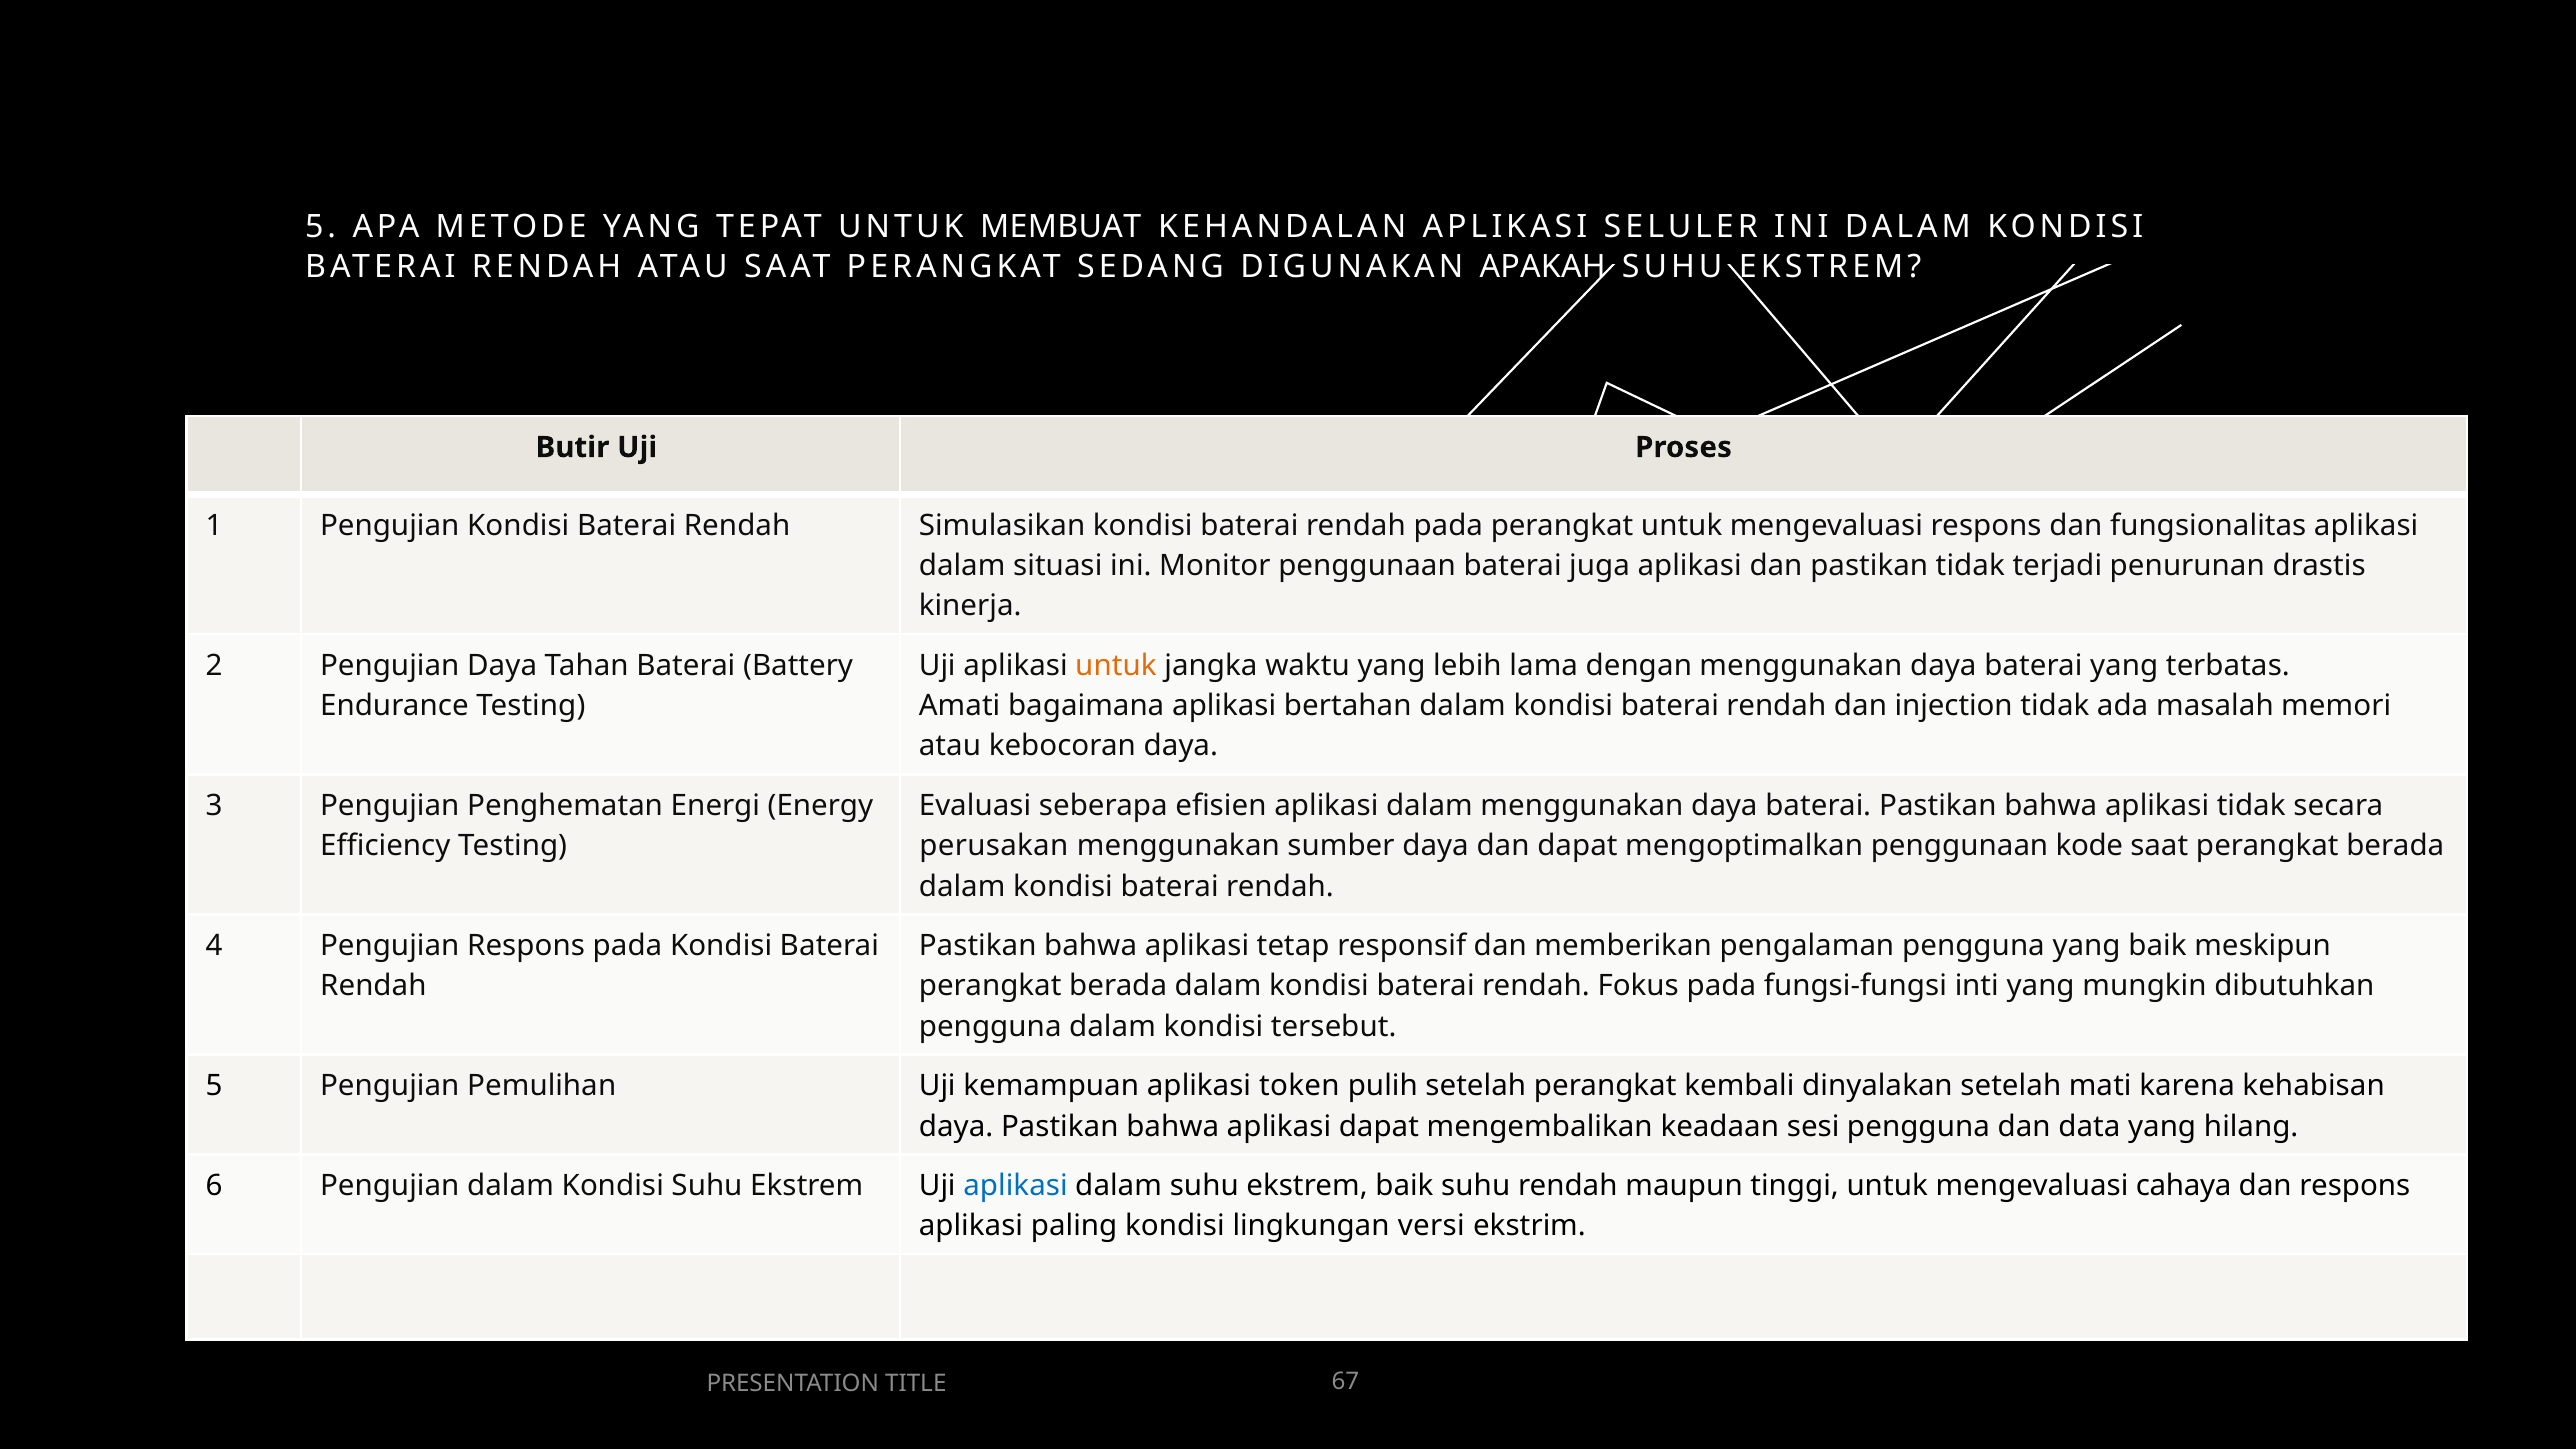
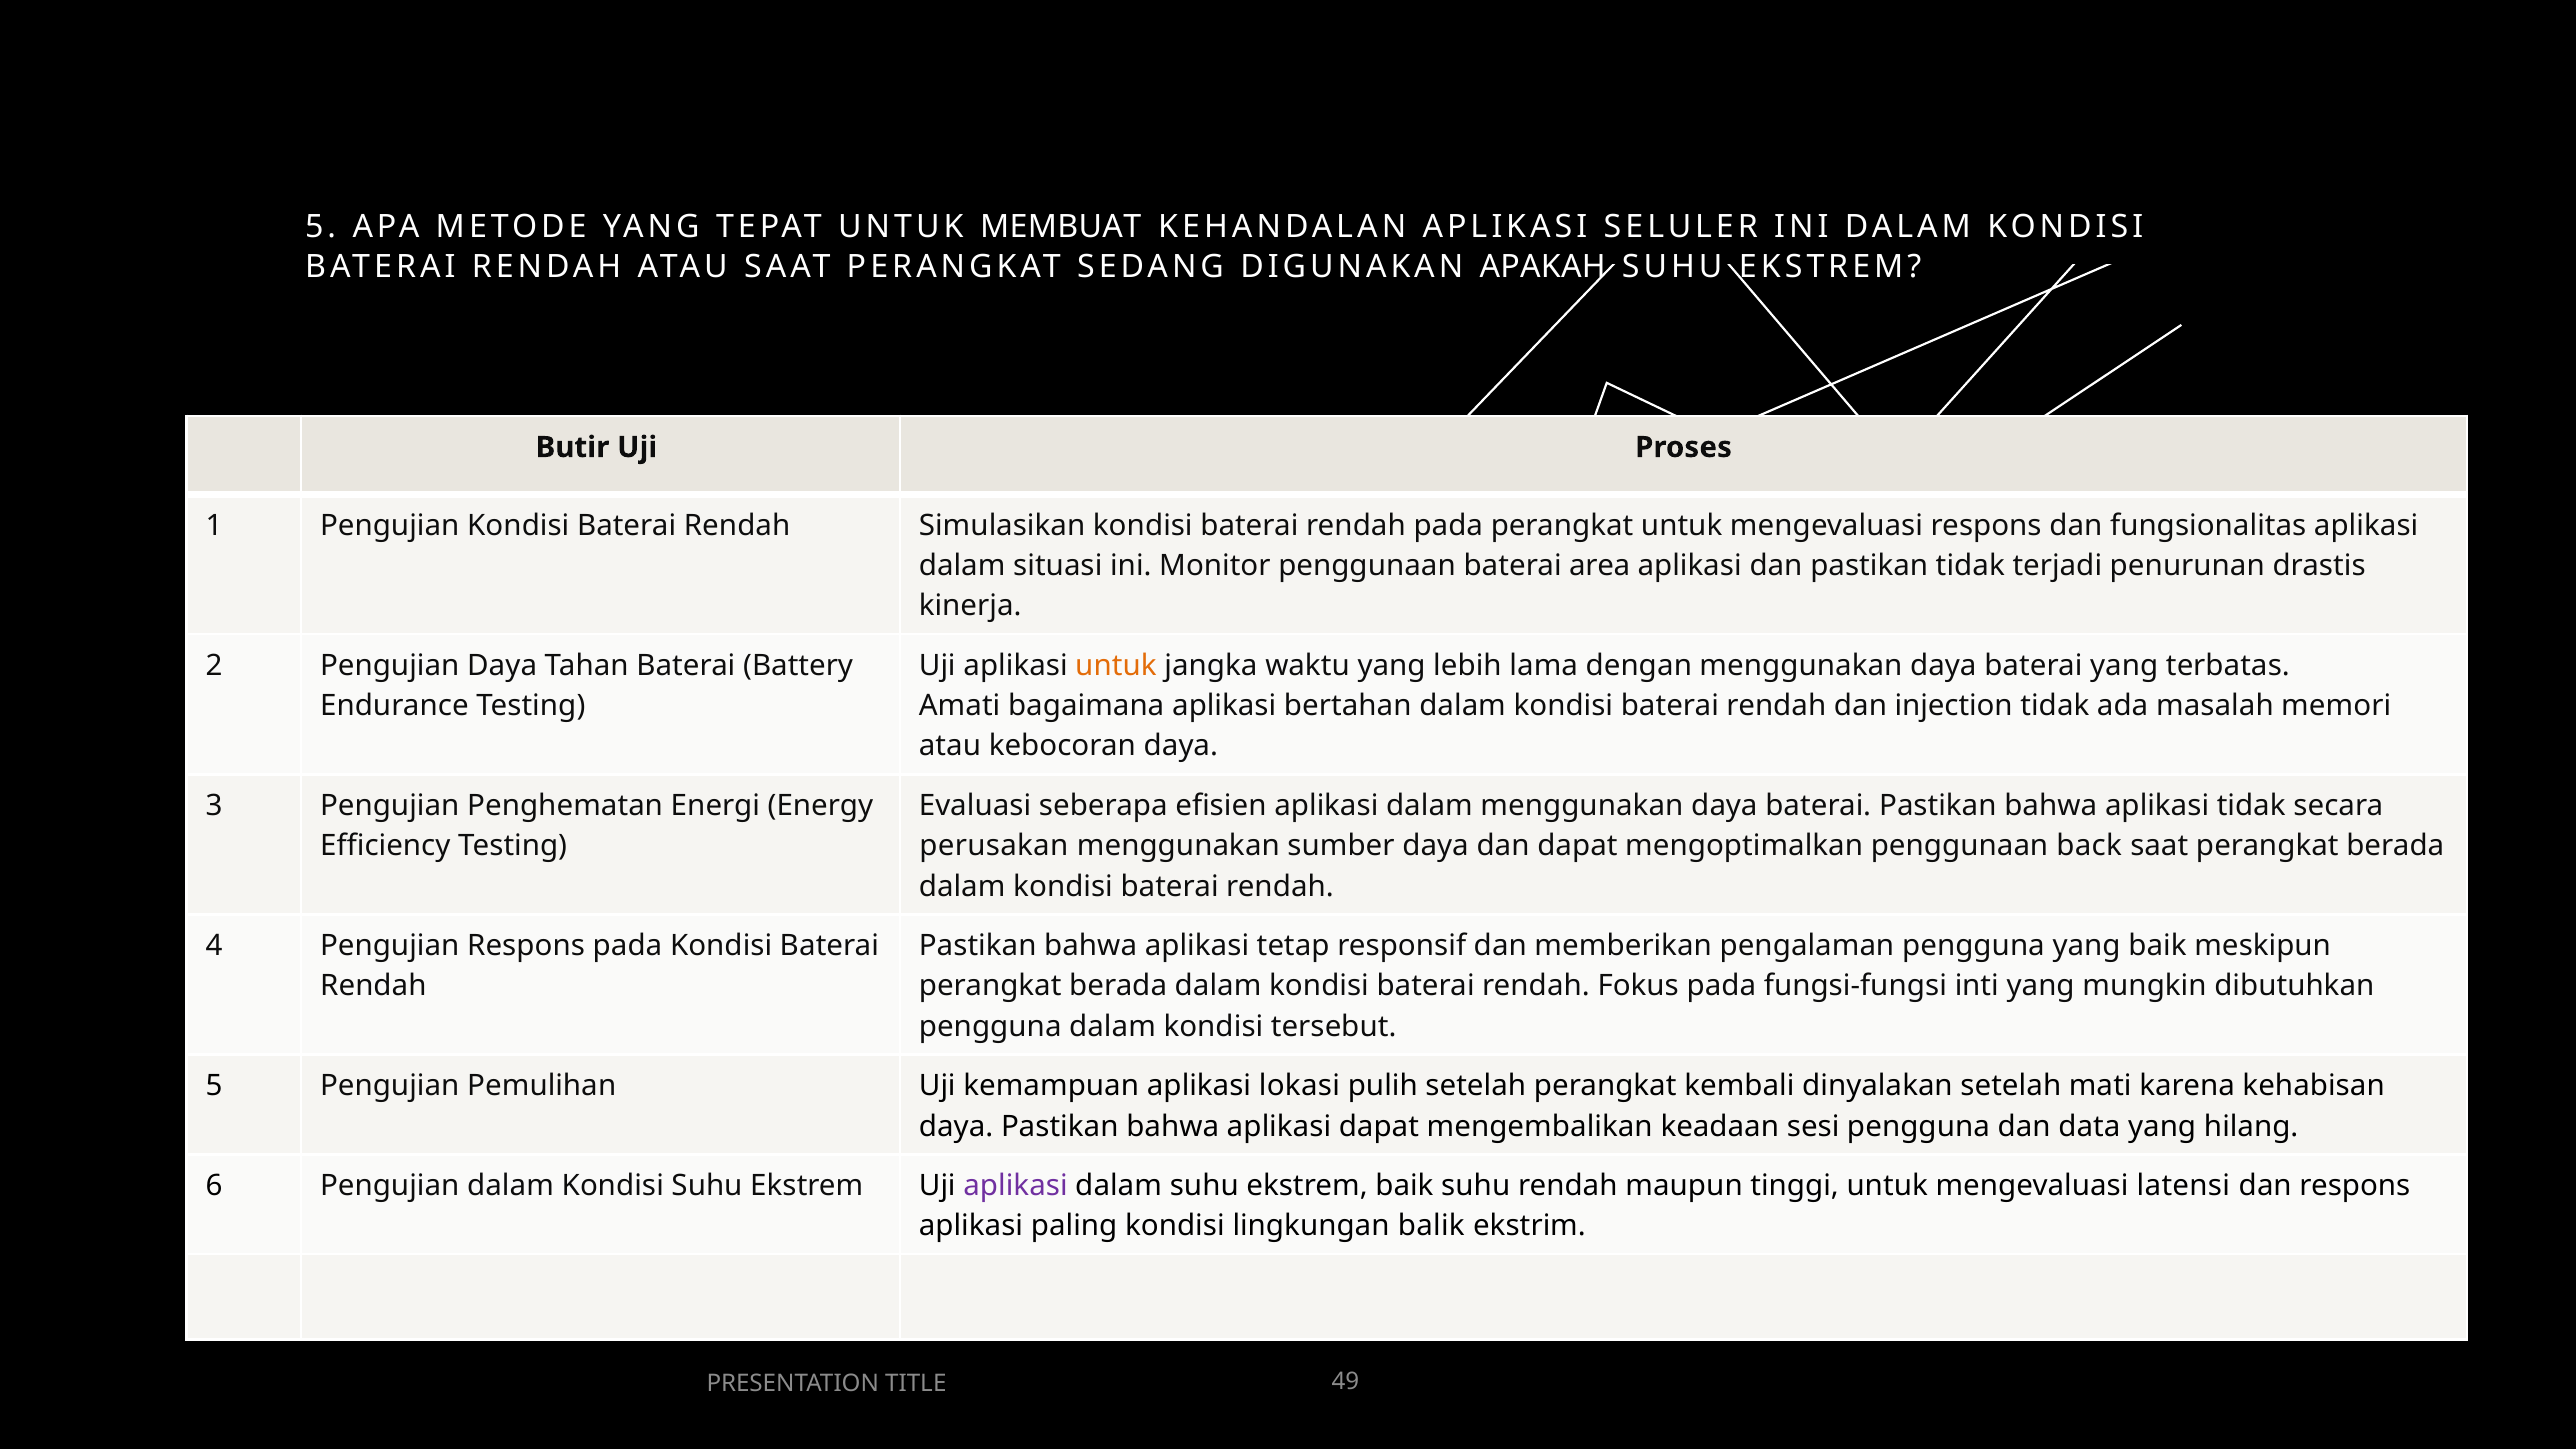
juga: juga -> area (1600, 566)
kode: kode -> back (2089, 846)
token: token -> lokasi (1299, 1086)
aplikasi colour: blue -> purple (1016, 1186)
cahaya: cahaya -> latensi (2183, 1186)
versi: versi -> balik (1431, 1226)
67: 67 -> 49 (1345, 1381)
